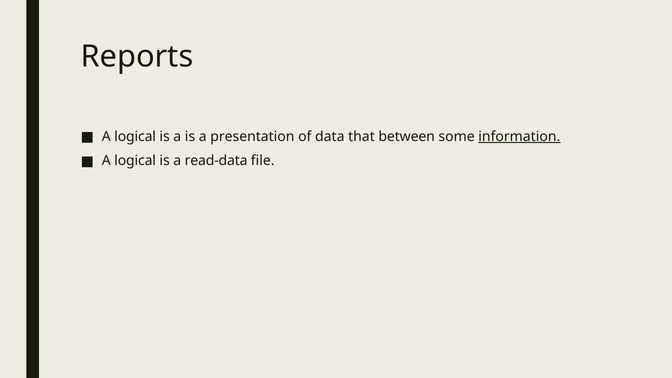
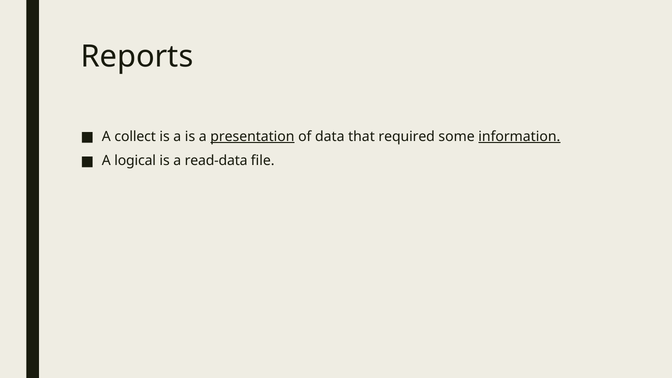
logical: logical -> collect (135, 137)
presentation underline: none -> present (252, 137)
between: between -> required (407, 137)
